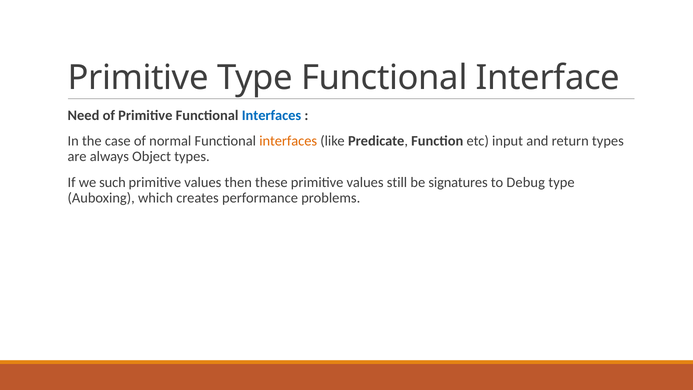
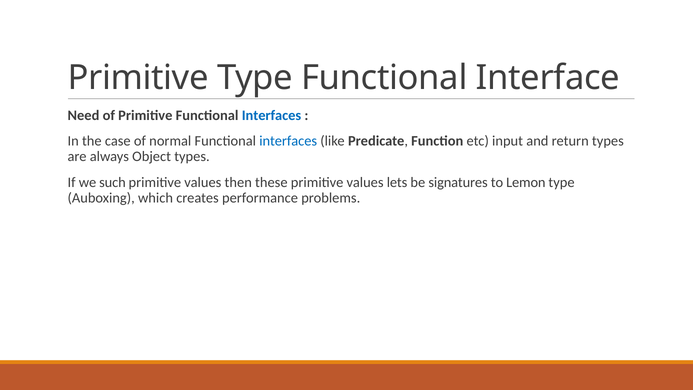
interfaces colour: orange -> blue (288, 141)
still: still -> lets (397, 182)
Debug: Debug -> Lemon (526, 182)
